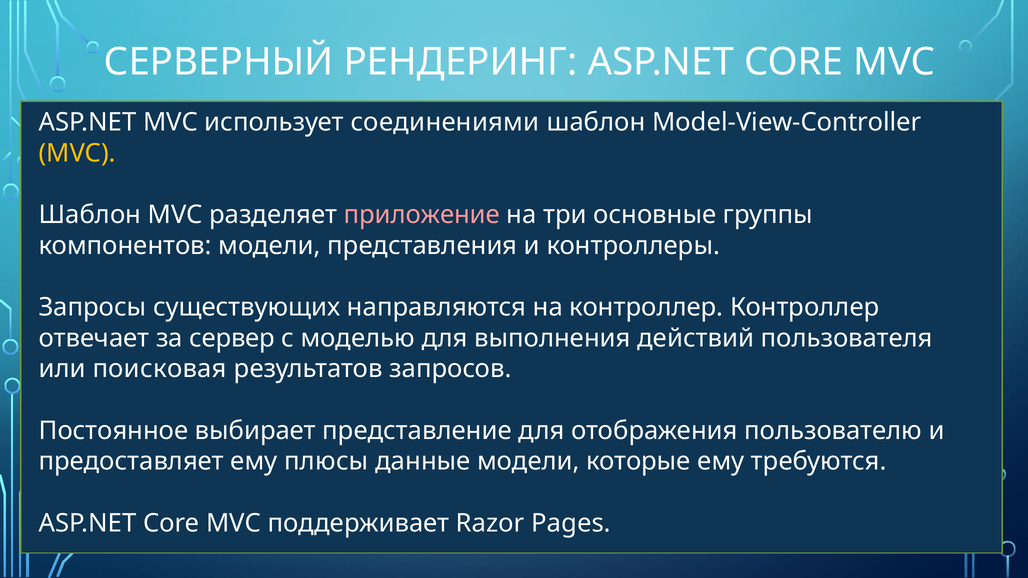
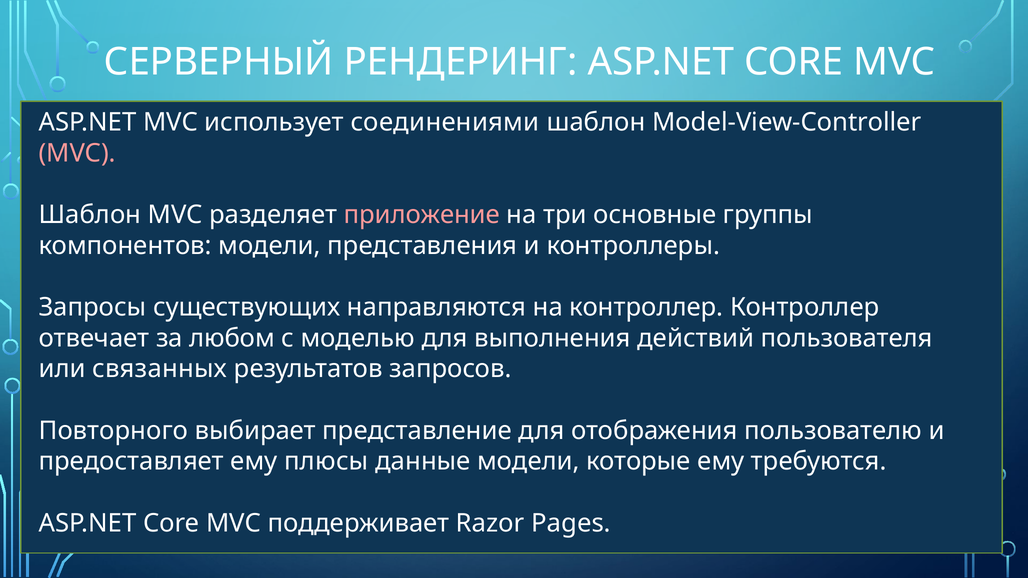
MVC colour: yellow -> pink (77, 153)
сервер: сервер -> любом (232, 338)
поисковая: поисковая -> связанных (160, 369)
Постоянное: Постоянное -> Повторного (113, 431)
